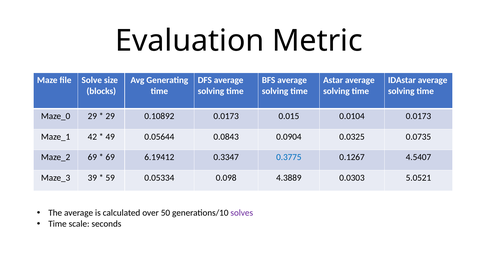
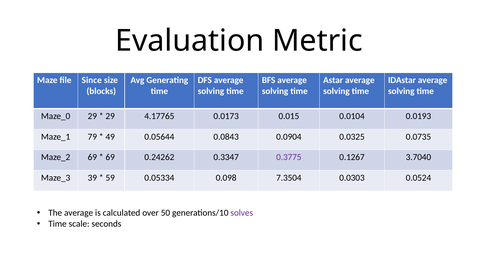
Solve: Solve -> Since (92, 80)
0.10892: 0.10892 -> 4.17765 (159, 116)
0.0104 0.0173: 0.0173 -> 0.0193 (418, 116)
42: 42 -> 79 (92, 137)
6.19412: 6.19412 -> 0.24262 (159, 157)
0.3775 colour: blue -> purple (289, 157)
4.5407: 4.5407 -> 3.7040 (418, 157)
4.3889: 4.3889 -> 7.3504 (289, 178)
5.0521: 5.0521 -> 0.0524 (418, 178)
